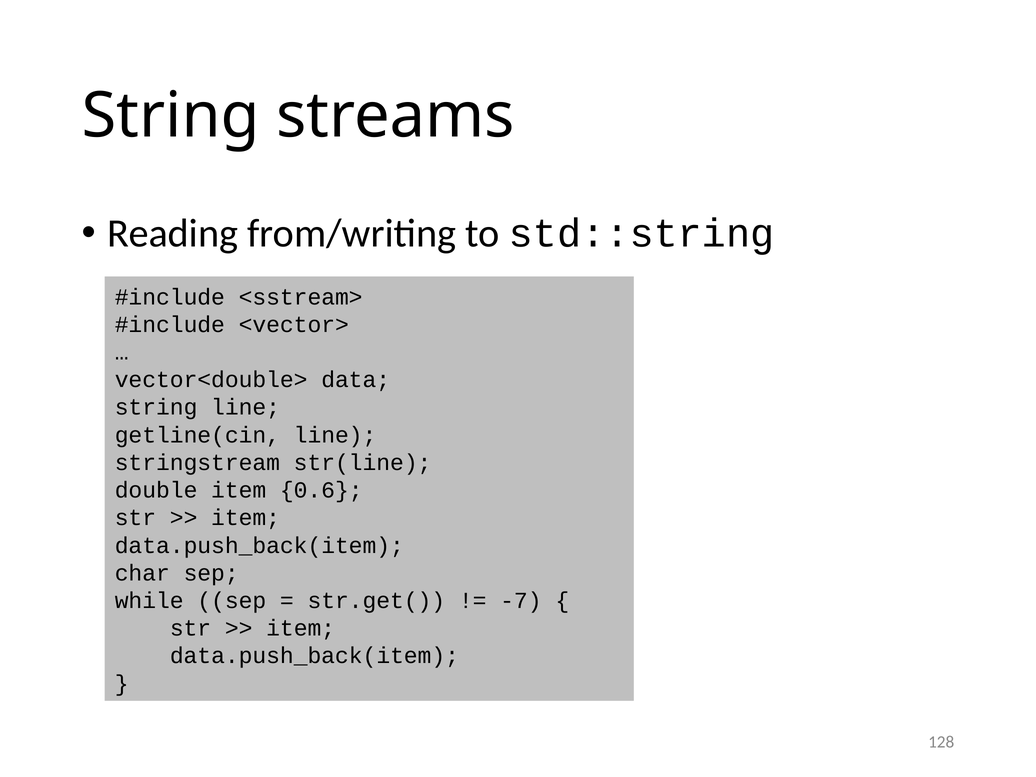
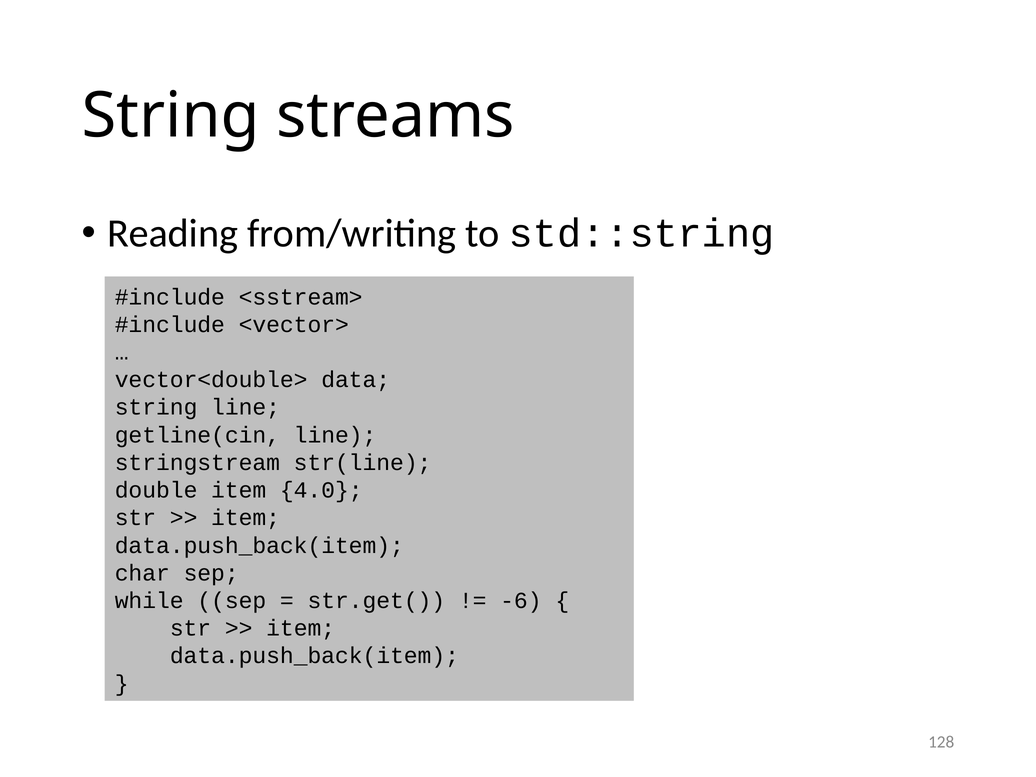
0.6: 0.6 -> 4.0 (321, 490)
-7: -7 -> -6 (521, 601)
